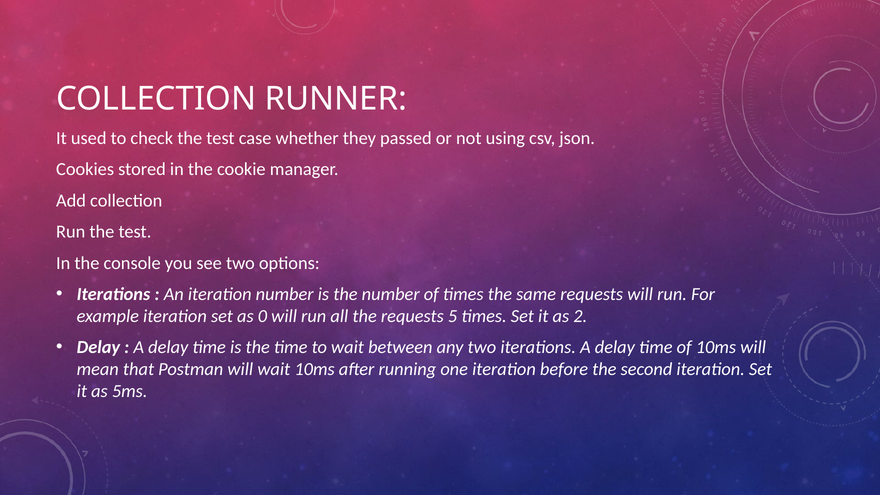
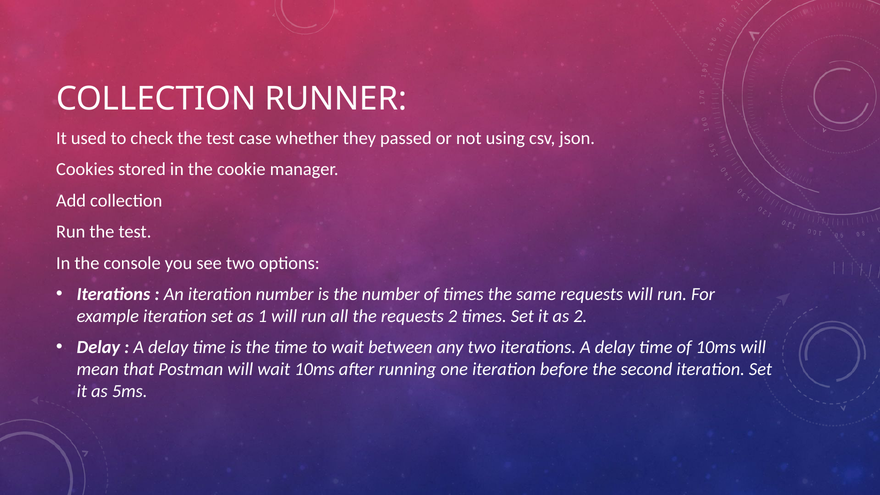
0: 0 -> 1 (262, 316)
requests 5: 5 -> 2 (453, 316)
